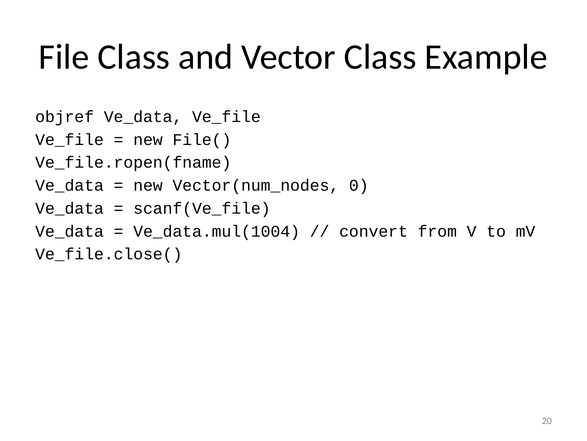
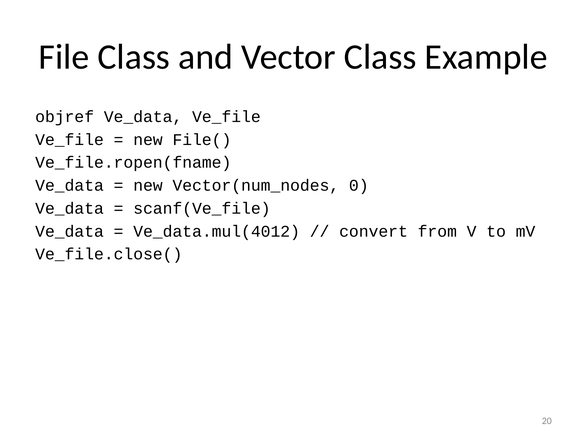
Ve_data.mul(1004: Ve_data.mul(1004 -> Ve_data.mul(4012 (217, 231)
